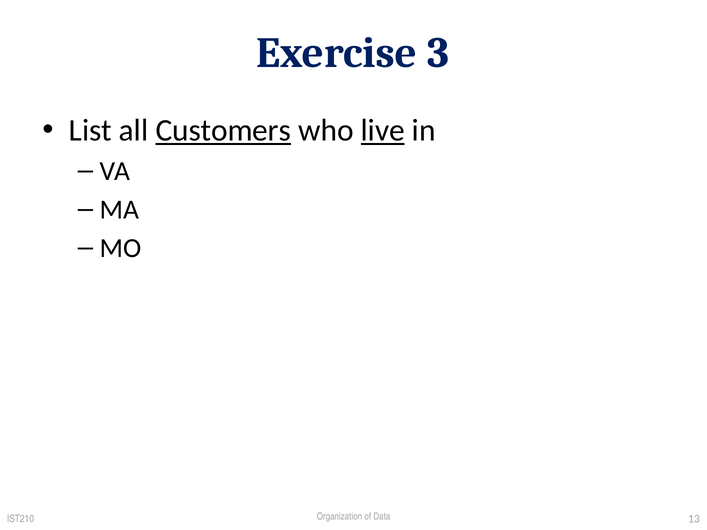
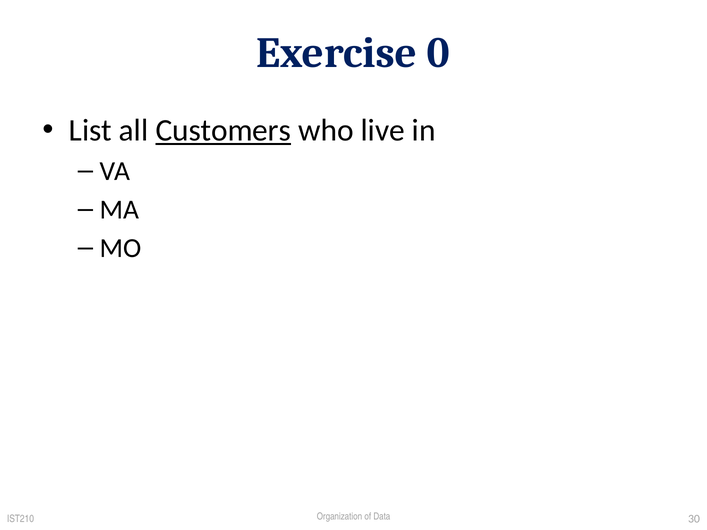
3: 3 -> 0 (438, 53)
live underline: present -> none (383, 131)
13: 13 -> 30 (694, 519)
